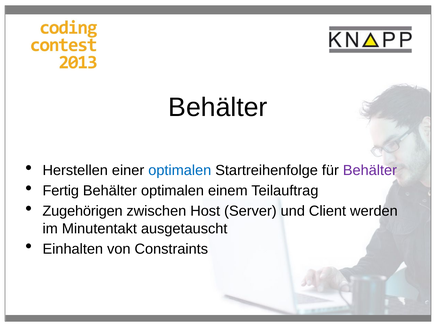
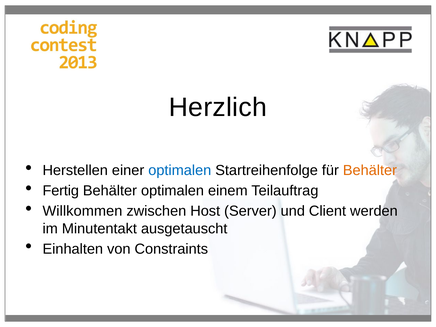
Behälter: Behälter -> Herzlich (218, 107)
Behälter colour: purple -> orange (370, 170)
Zugehörigen: Zugehörigen -> Willkommen (82, 211)
